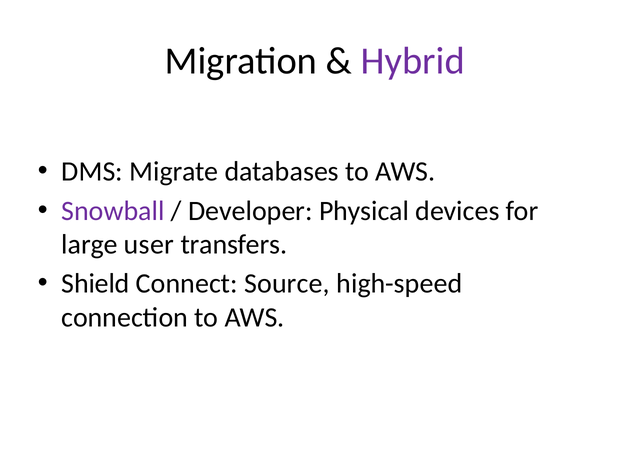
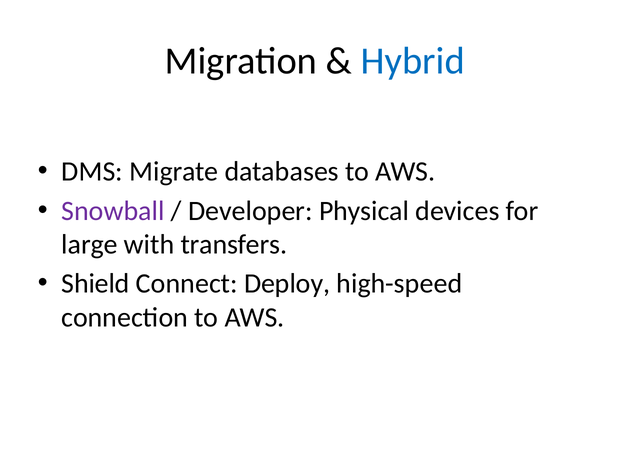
Hybrid colour: purple -> blue (413, 61)
user: user -> with (149, 244)
Source: Source -> Deploy (287, 283)
